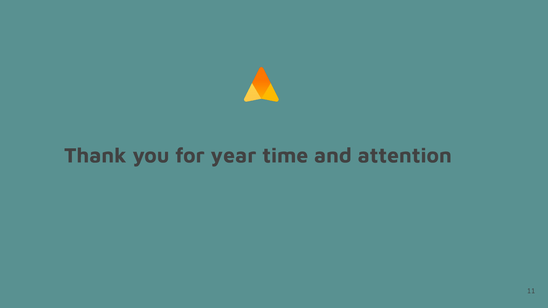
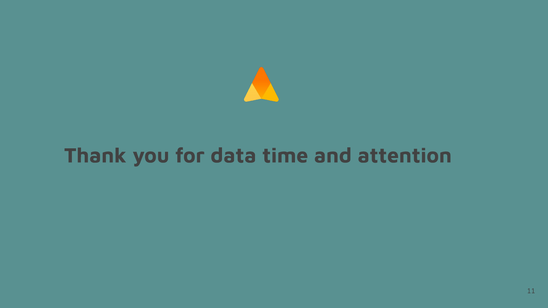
year: year -> data (233, 156)
